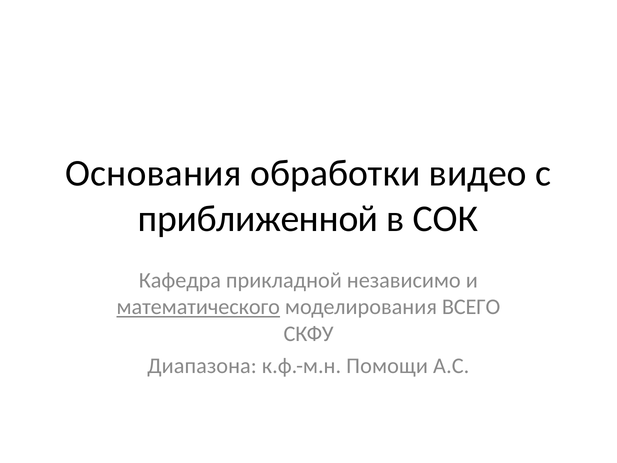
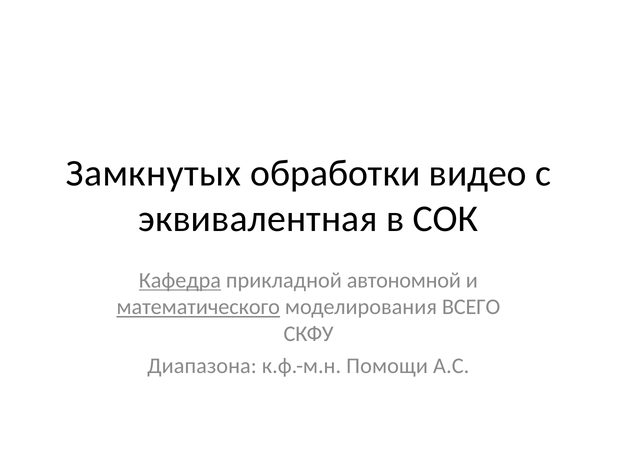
Основания: Основания -> Замкнутых (153, 173)
приближенной: приближенной -> эквивалентная (258, 219)
Кафедра underline: none -> present (180, 280)
независимо: независимо -> автономной (404, 280)
